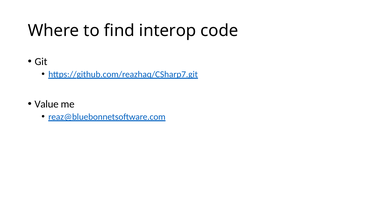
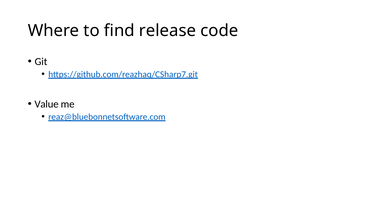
interop: interop -> release (168, 31)
